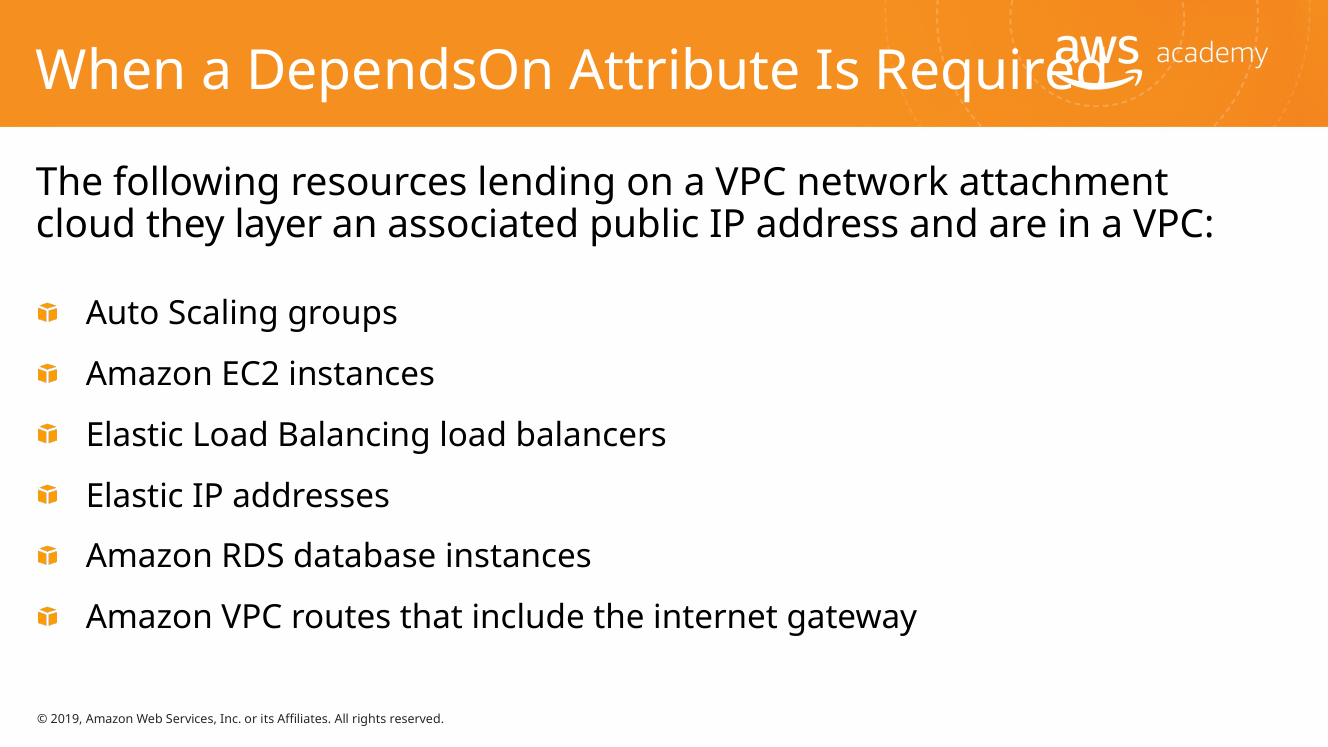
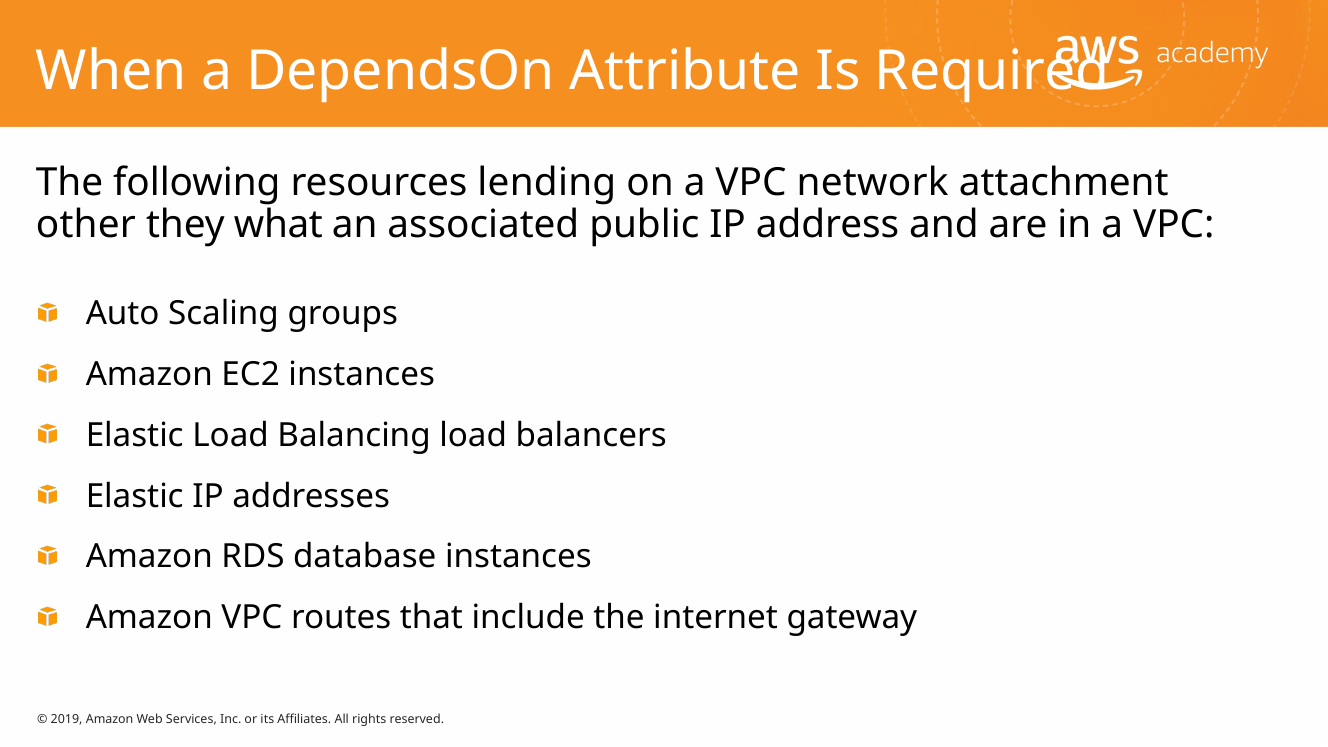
cloud: cloud -> other (86, 224)
layer: layer -> what (278, 224)
